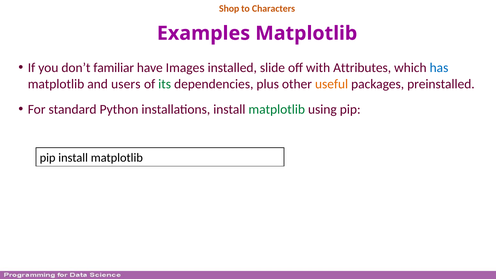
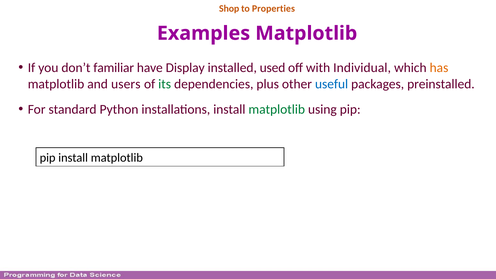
Characters: Characters -> Properties (273, 8)
Images: Images -> Display (185, 68)
slide: slide -> used (273, 68)
Attributes: Attributes -> Individual (362, 68)
has colour: blue -> orange (439, 68)
useful colour: orange -> blue (332, 84)
